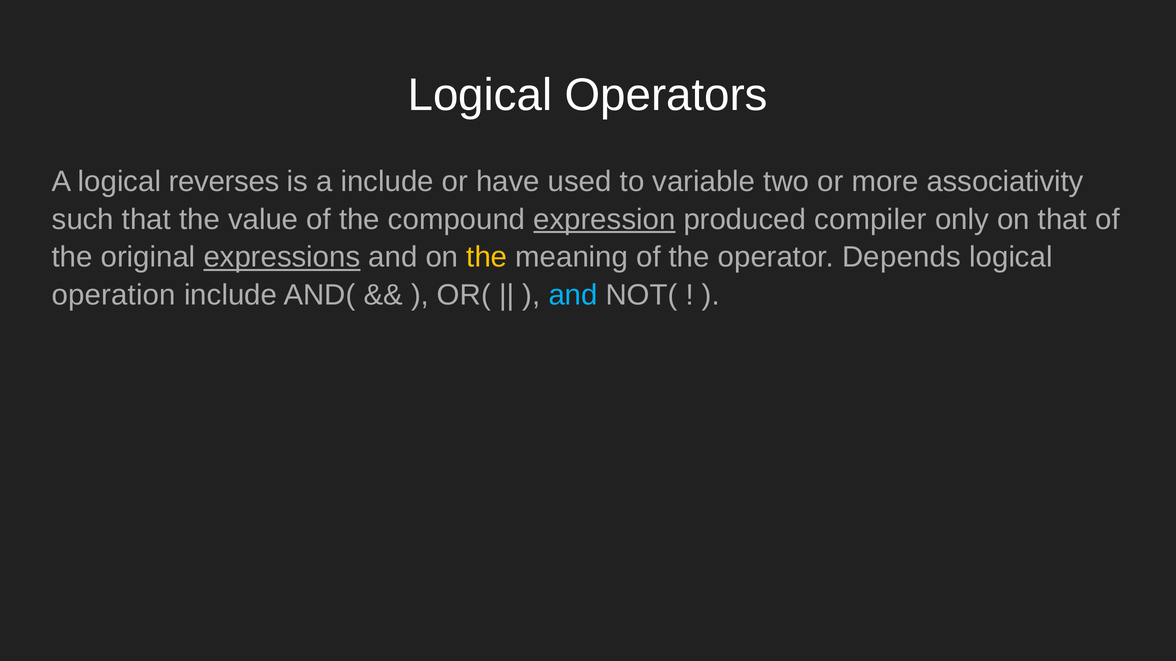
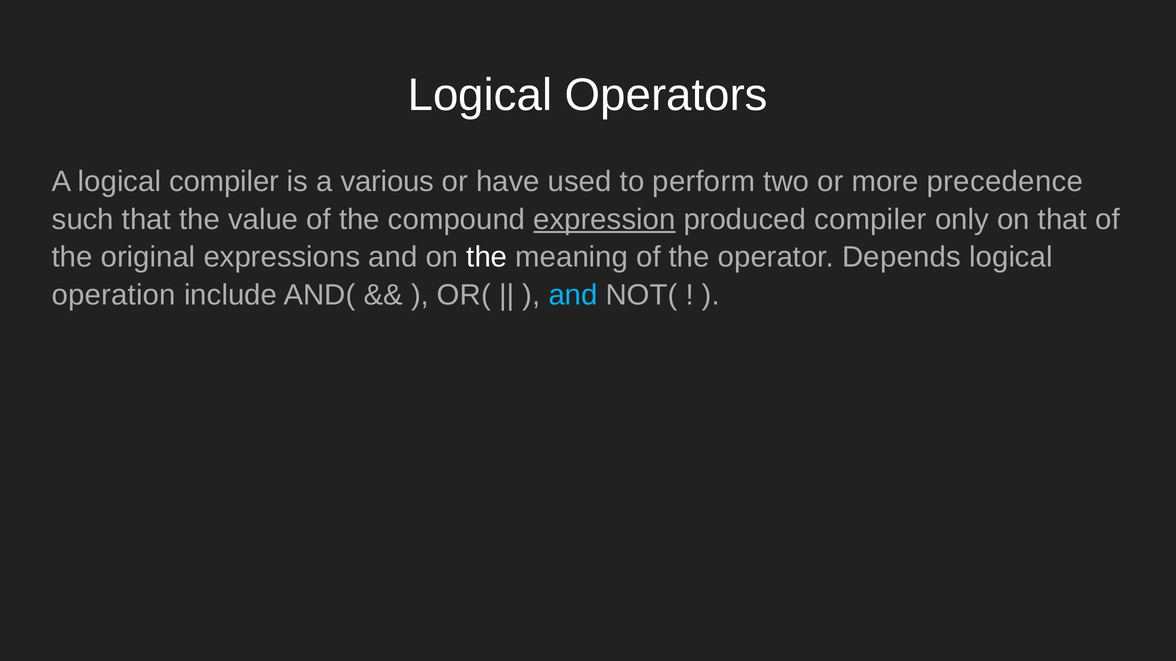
logical reverses: reverses -> compiler (224, 182)
a include: include -> various (387, 182)
variable: variable -> perform (704, 182)
associativity: associativity -> precedence (1005, 182)
expressions underline: present -> none (282, 257)
the colour: yellow -> white (487, 257)
